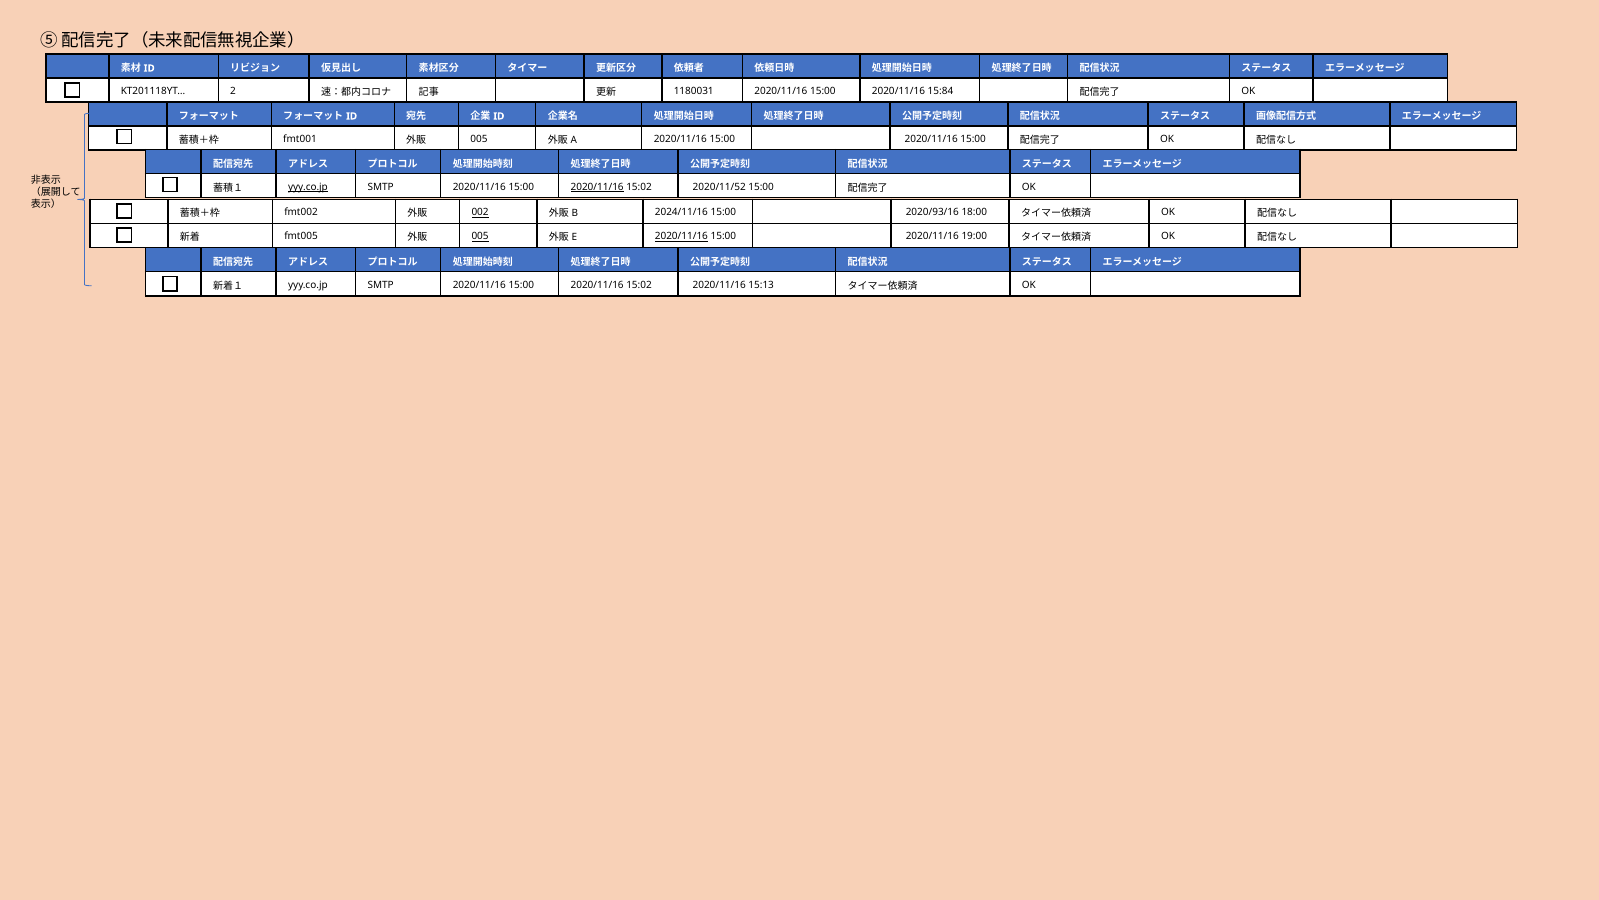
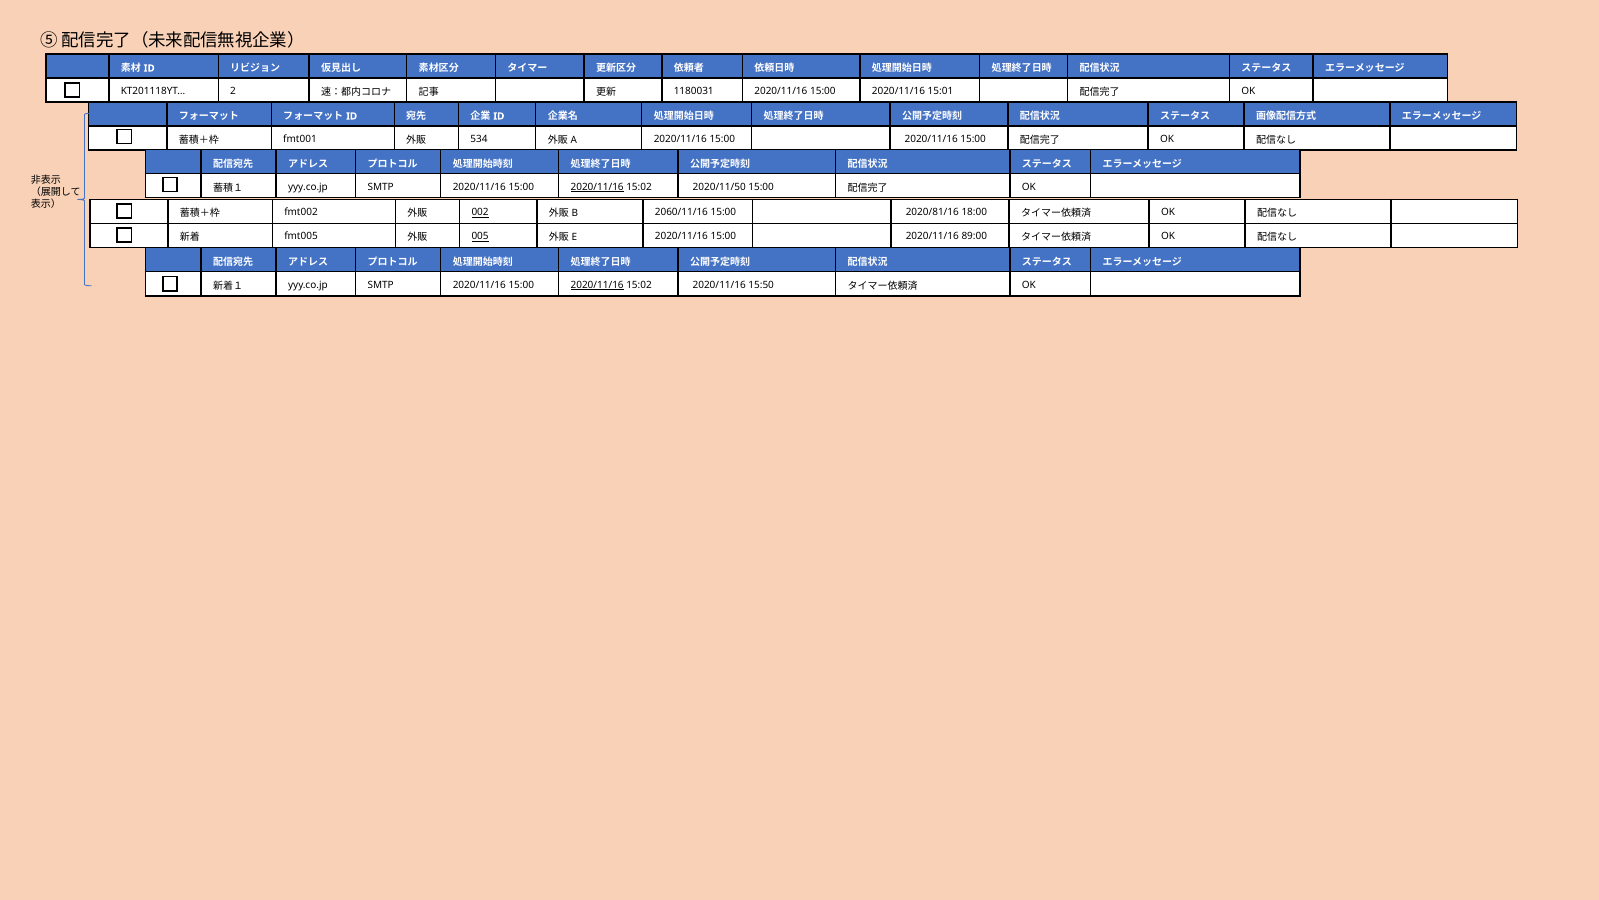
15:84: 15:84 -> 15:01 (940, 91)
005: 005 -> 534 (479, 139)
yyy.co.jp underline: present -> none (308, 187)
2020/11/52: 2020/11/52 -> 2020/11/50 (719, 187)
2024/11/16: 2024/11/16 -> 2060/11/16 (681, 212)
2020/93/16: 2020/93/16 -> 2020/81/16 (932, 212)
2020/11/16 underline: present -> none (681, 236)
19:00: 19:00 -> 89:00 (974, 236)
2020/11/16 underline: none -> present (597, 285)
15:13: 15:13 -> 15:50 (761, 285)
